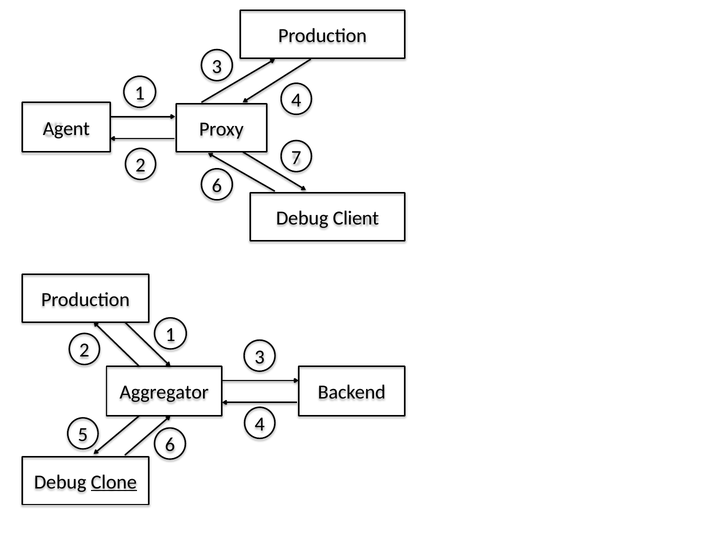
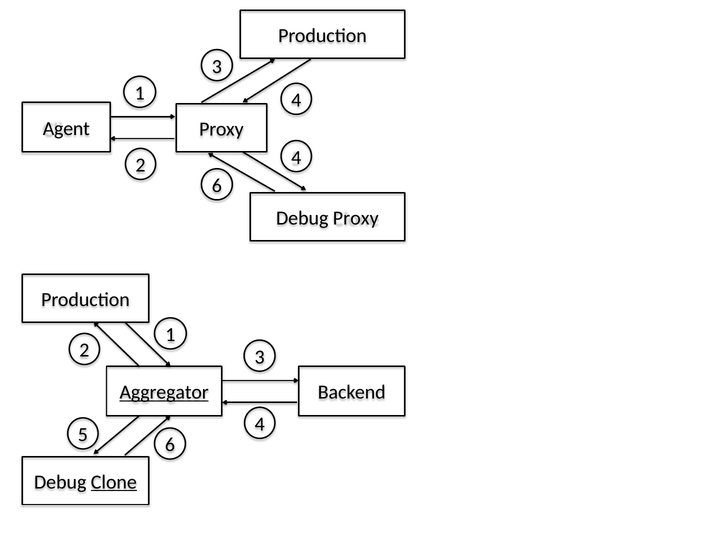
2 7: 7 -> 4 (296, 157)
Debug Client: Client -> Proxy (356, 218)
Aggregator underline: none -> present (164, 392)
